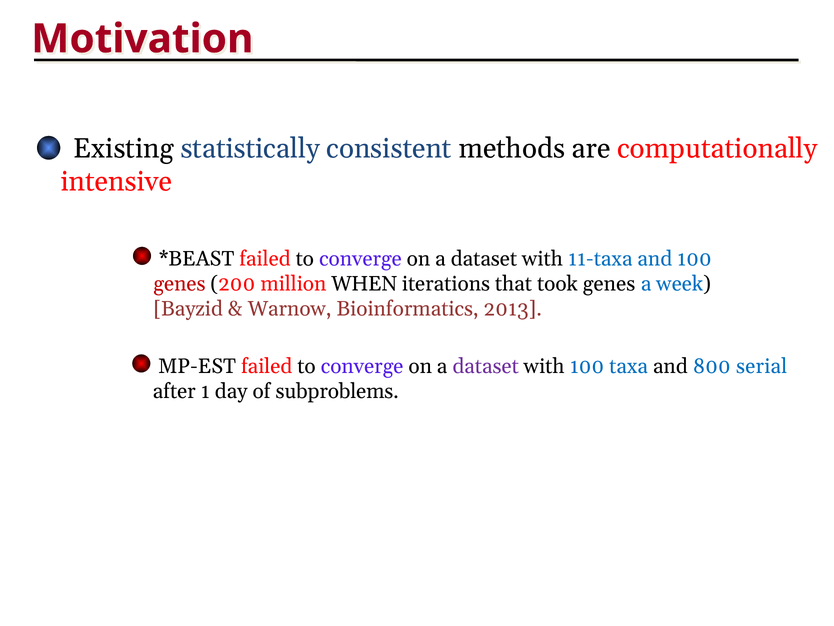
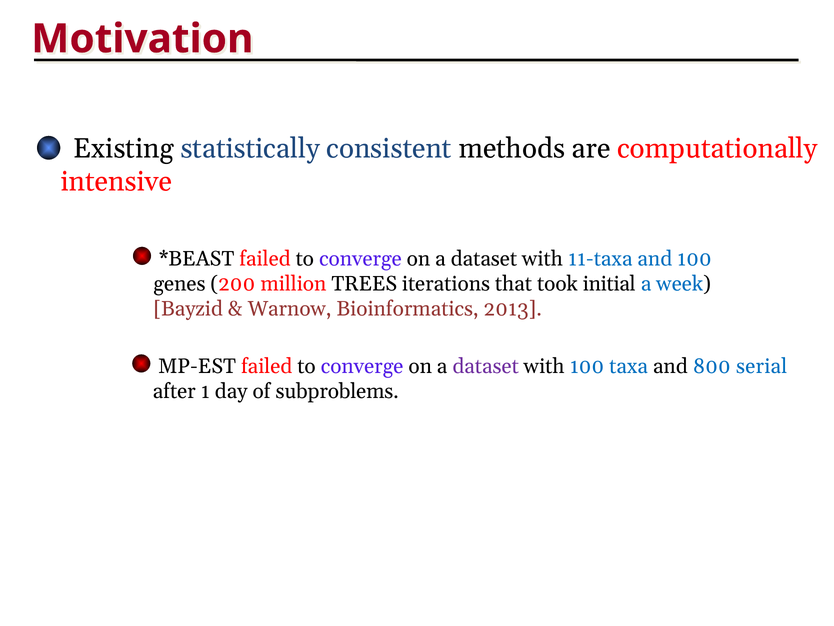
genes colour: red -> black (179, 284)
WHEN: WHEN -> TREES (364, 284)
took genes: genes -> initial (609, 284)
